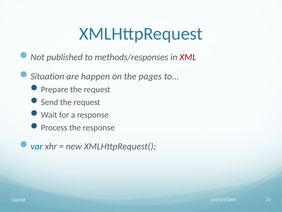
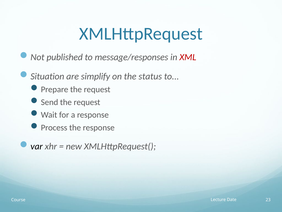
methods/responses: methods/responses -> message/responses (131, 57)
happen: happen -> simplify (96, 76)
pages: pages -> status (150, 76)
var colour: blue -> black (37, 146)
